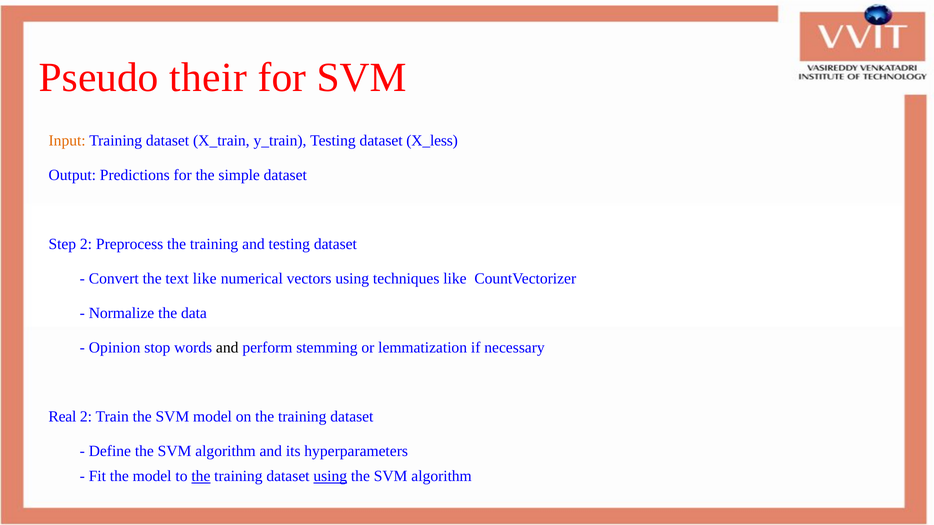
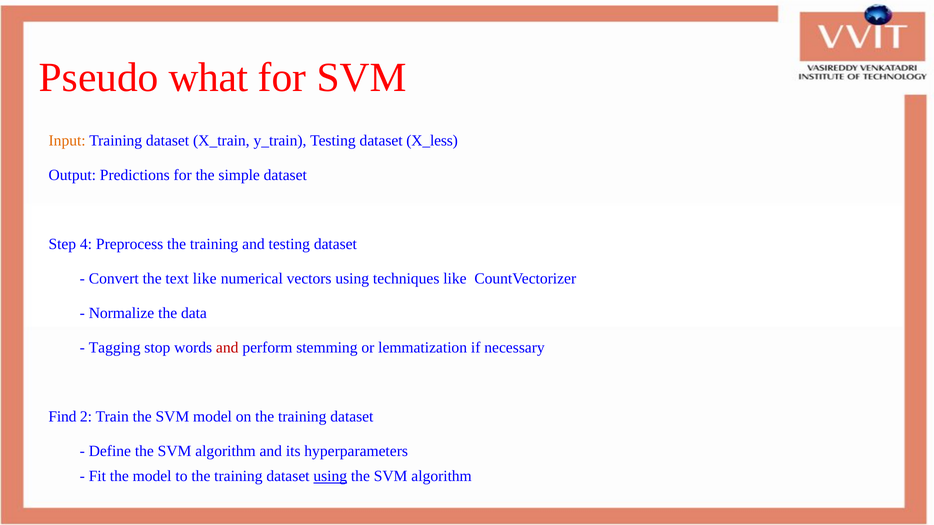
their: their -> what (208, 78)
Step 2: 2 -> 4 (86, 244)
Opinion: Opinion -> Tagging (115, 348)
and colour: black -> red (227, 348)
Real: Real -> Find (62, 417)
the underline: present -> none (201, 477)
